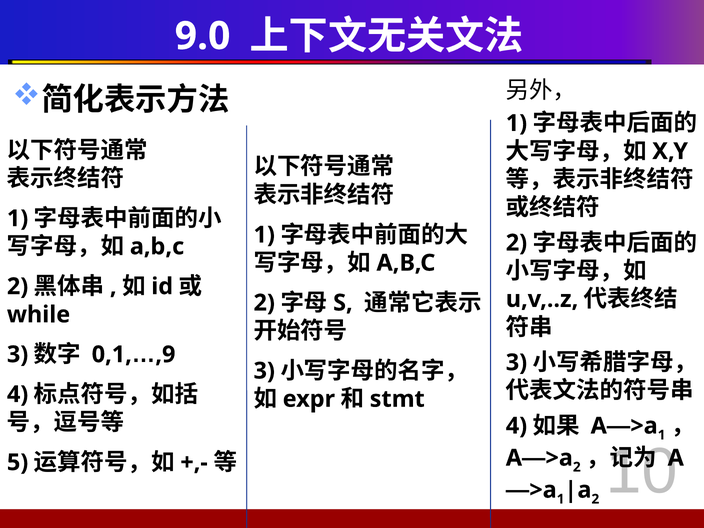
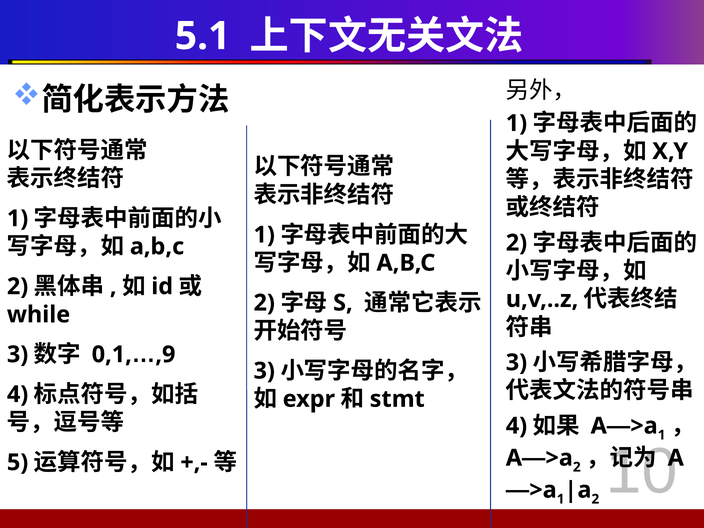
9.0: 9.0 -> 5.1 (203, 36)
